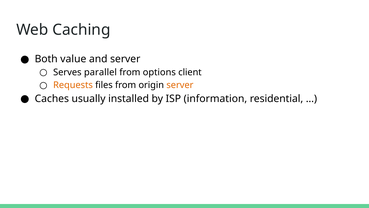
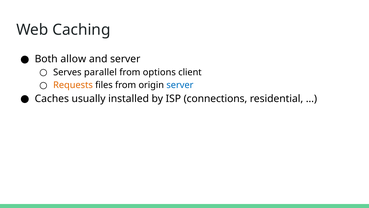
value: value -> allow (73, 59)
server colour: orange -> blue (180, 85)
information: information -> connections (215, 99)
